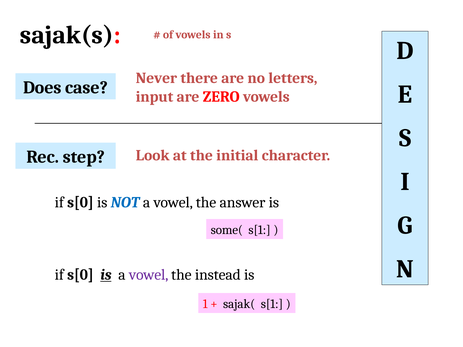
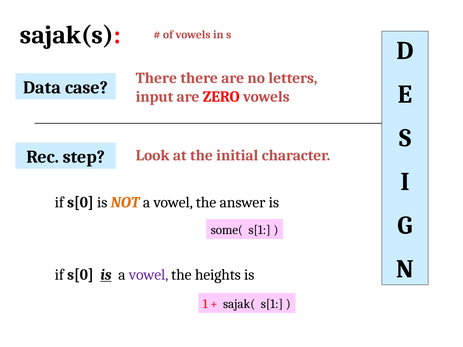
Never: Never -> There (156, 78)
Does: Does -> Data (42, 88)
NOT colour: blue -> orange (125, 203)
instead: instead -> heights (218, 275)
